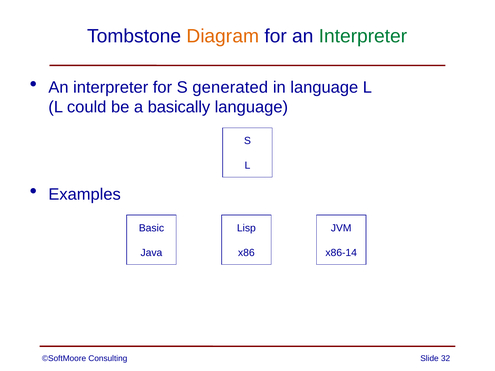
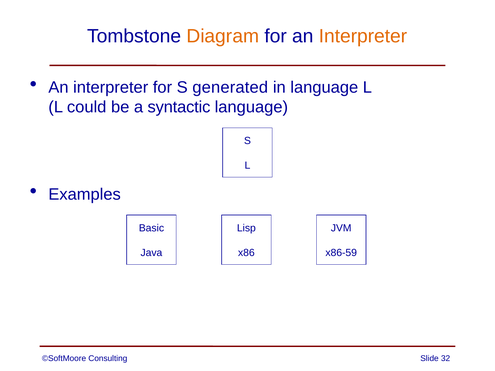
Interpreter colour: green -> orange (363, 36)
basically: basically -> syntactic (179, 107)
x86-14: x86-14 -> x86-59 (341, 253)
